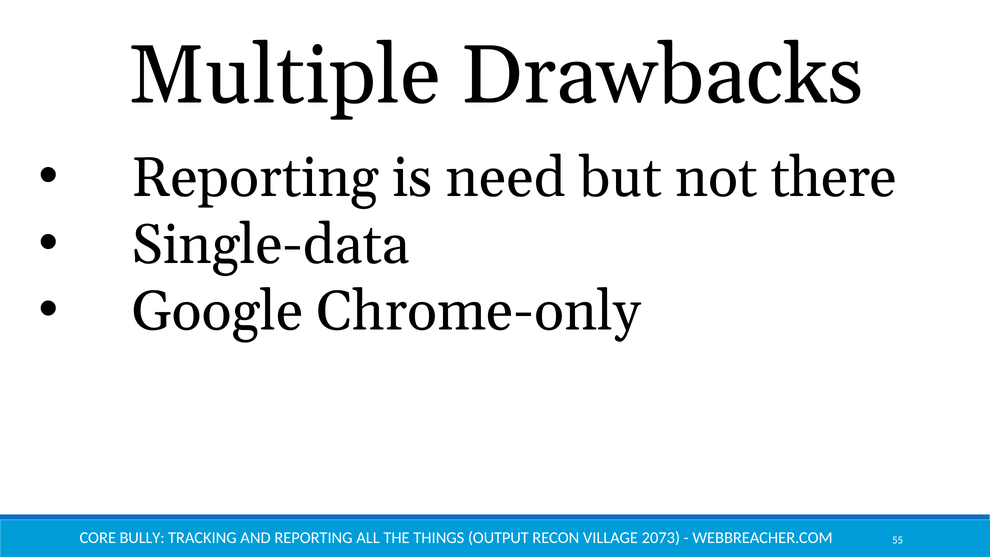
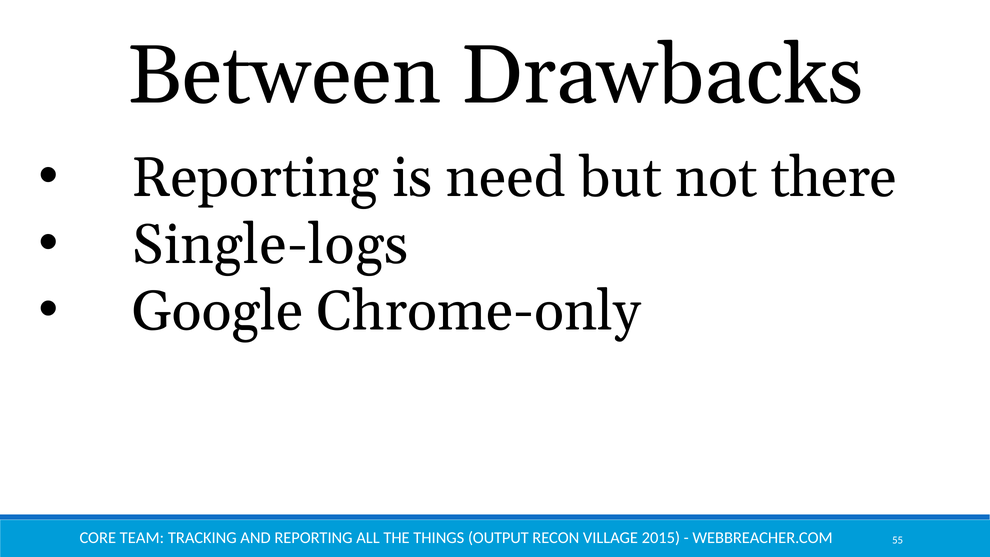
Multiple: Multiple -> Between (284, 75)
Single-data: Single-data -> Single-logs (270, 245)
BULLY: BULLY -> TEAM (142, 538)
2073: 2073 -> 2015 (661, 538)
